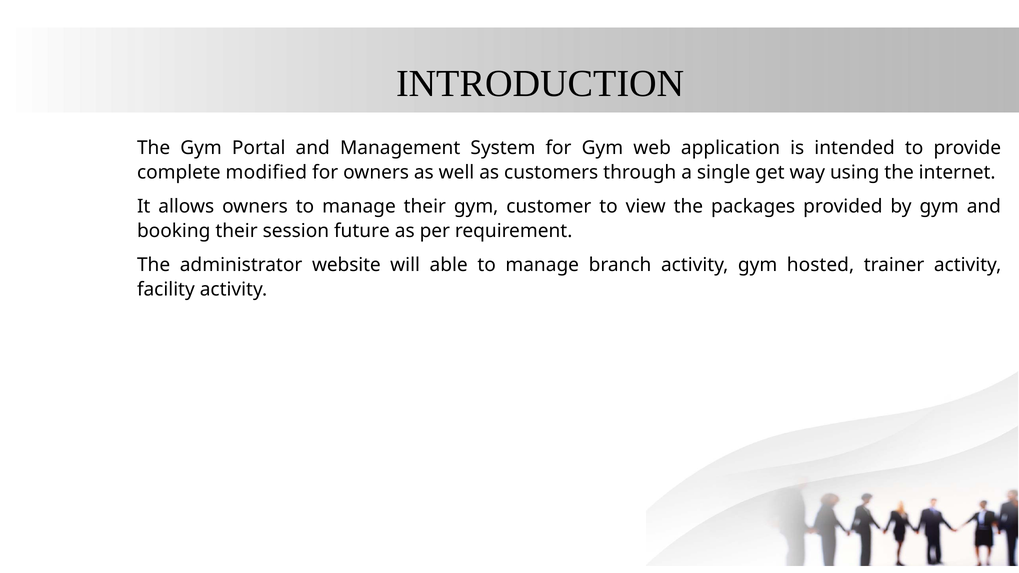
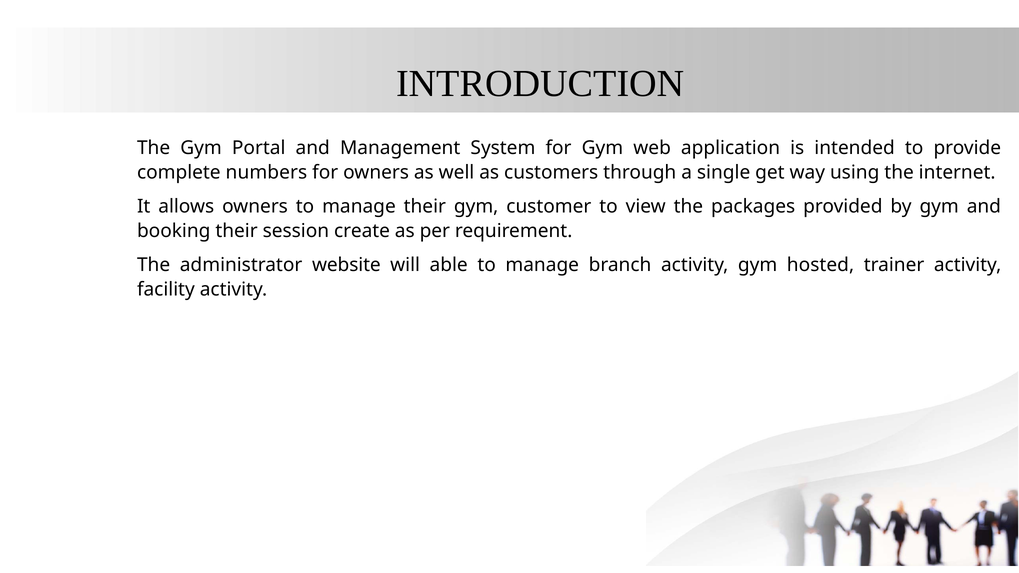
modified: modified -> numbers (266, 172)
future: future -> create (362, 231)
